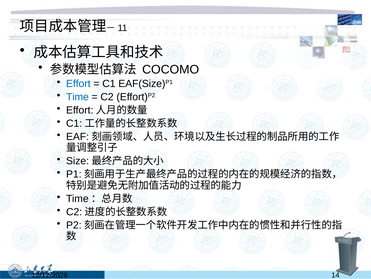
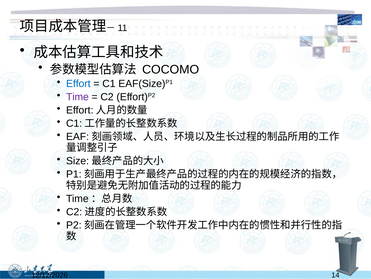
Time colour: blue -> purple (77, 97)
